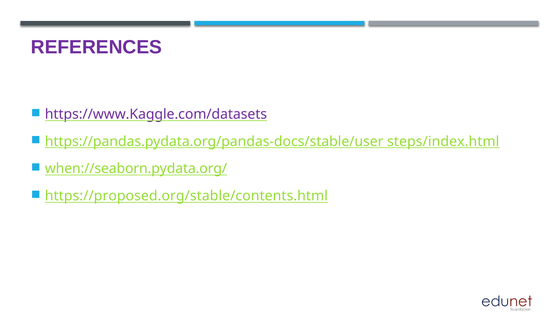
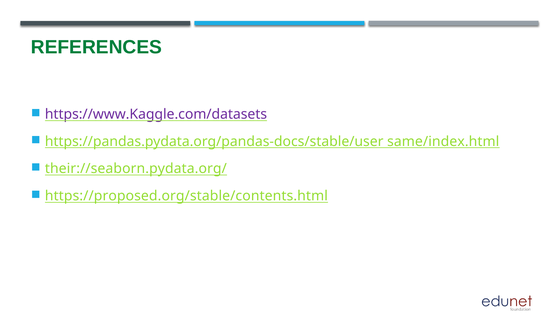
REFERENCES colour: purple -> green (96, 47)
steps/index.html: steps/index.html -> same/index.html (443, 142)
when://seaborn.pydata.org/: when://seaborn.pydata.org/ -> their://seaborn.pydata.org/ (136, 169)
